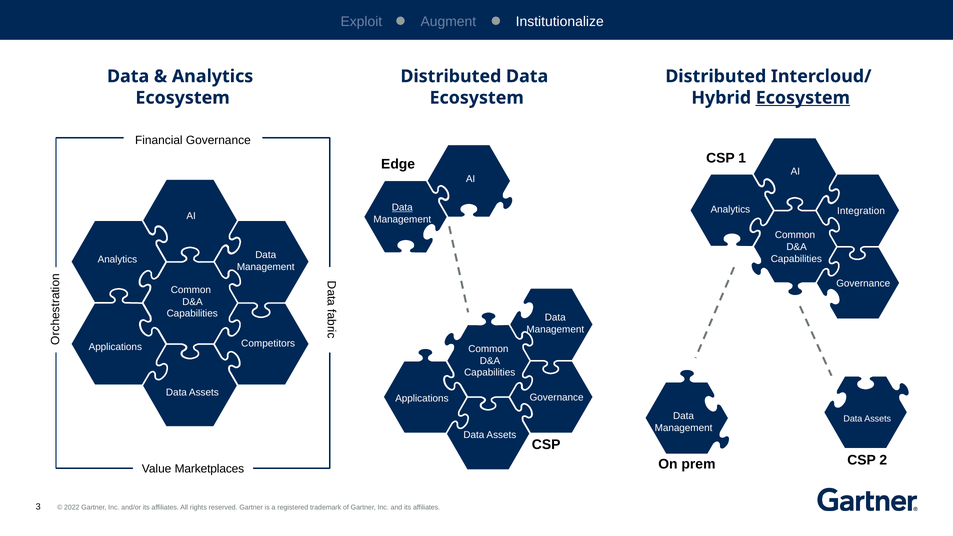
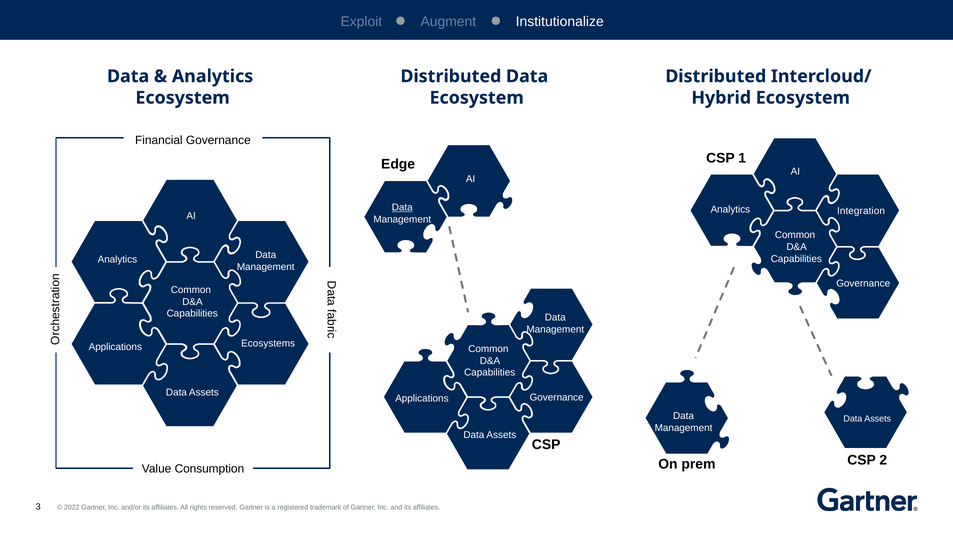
Ecosystem underline: present -> none (803, 98)
Competitors: Competitors -> Ecosystems (268, 344)
Marketplaces: Marketplaces -> Consumption (209, 469)
